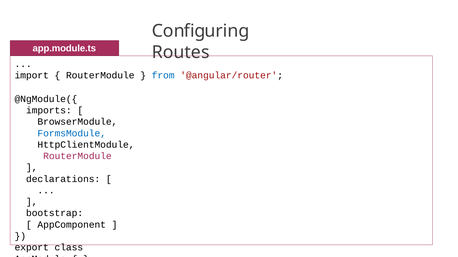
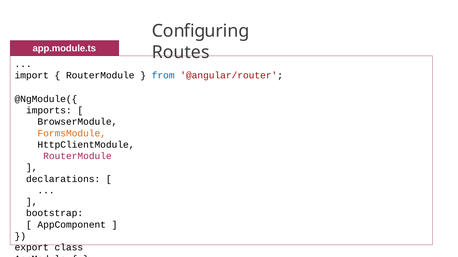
FormsModule colour: blue -> orange (72, 134)
